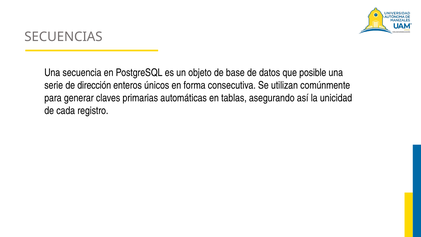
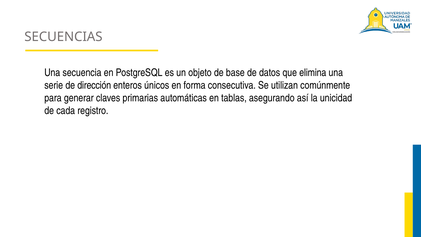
posible: posible -> elimina (313, 73)
